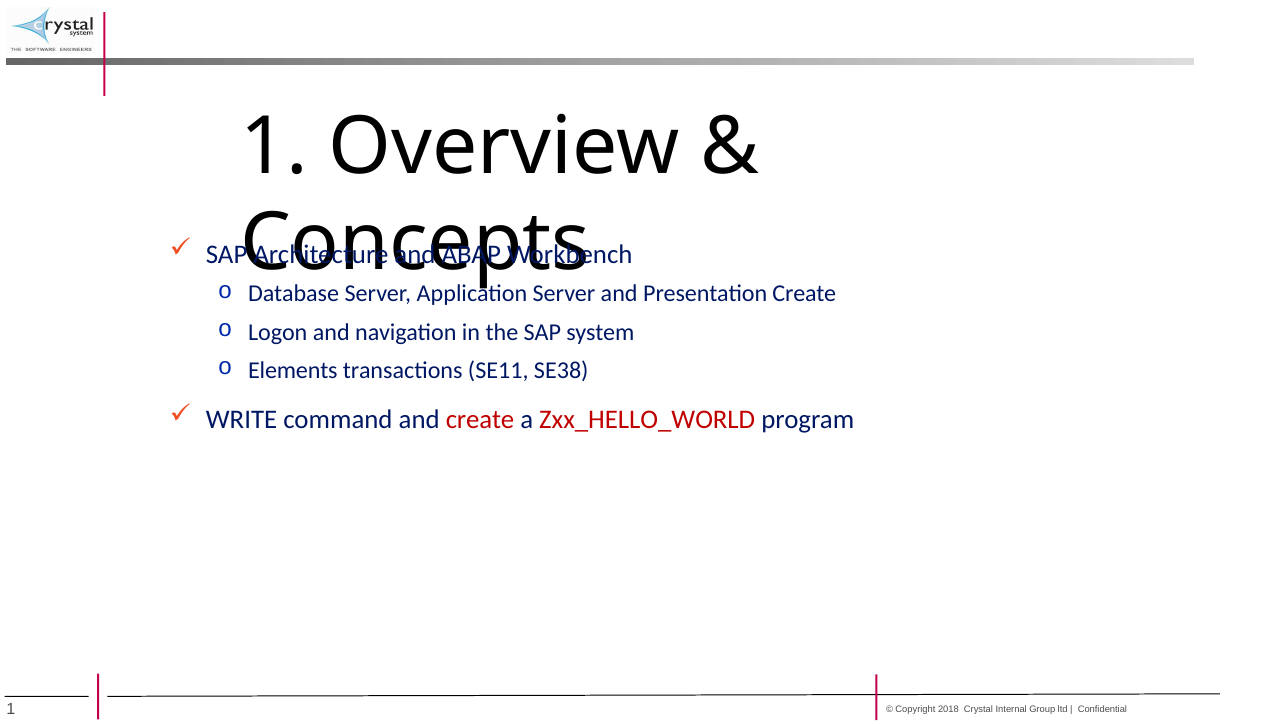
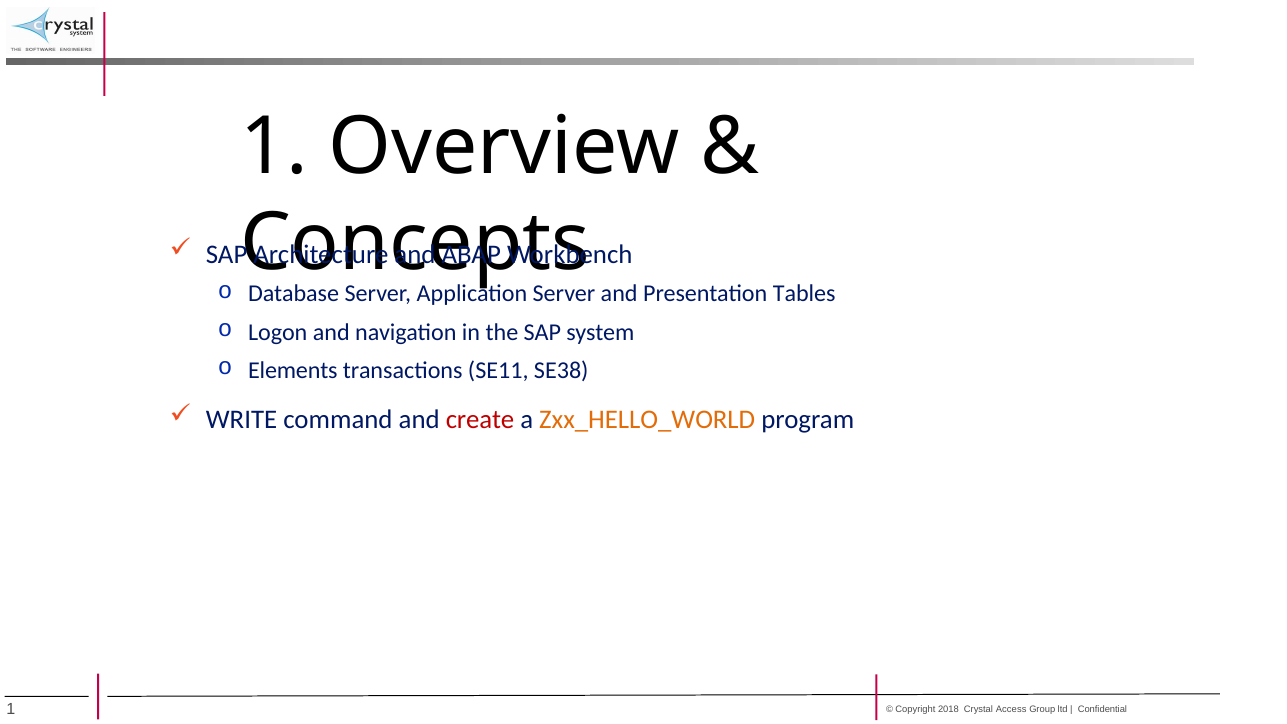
Presentation Create: Create -> Tables (804, 294)
Zxx_HELLO_WORLD colour: red -> orange (647, 420)
Internal: Internal -> Access (1011, 710)
